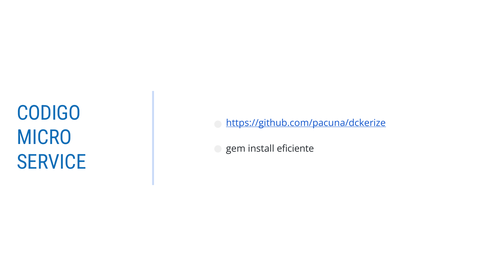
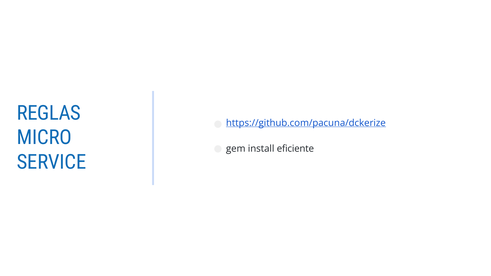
CODIGO: CODIGO -> REGLAS (49, 113)
